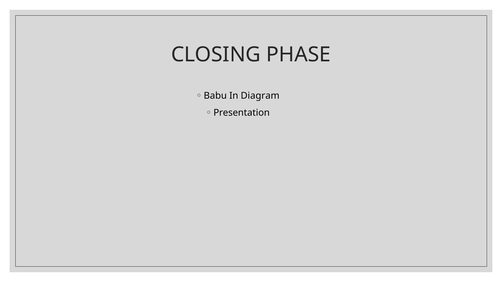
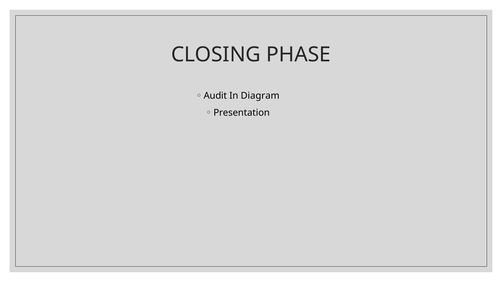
Babu: Babu -> Audit (215, 96)
